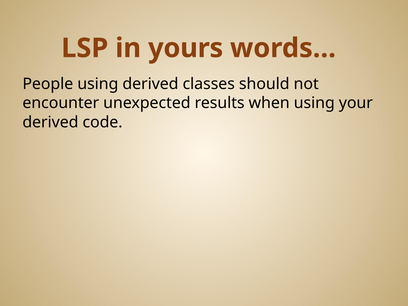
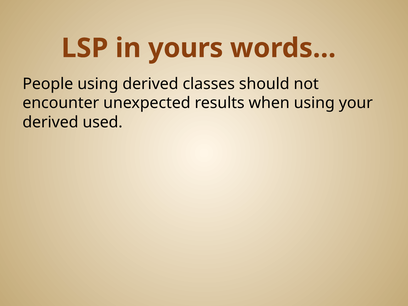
code: code -> used (103, 122)
